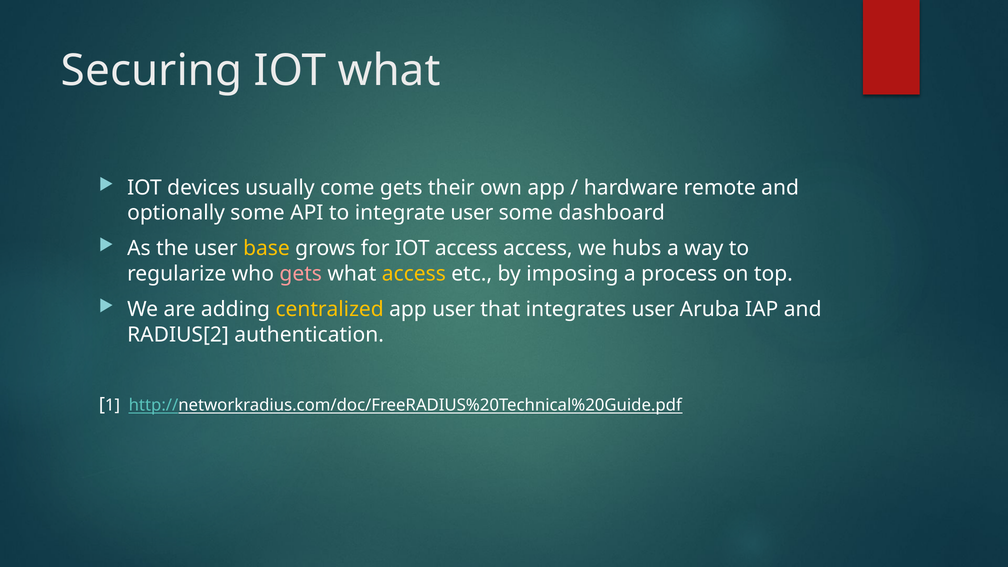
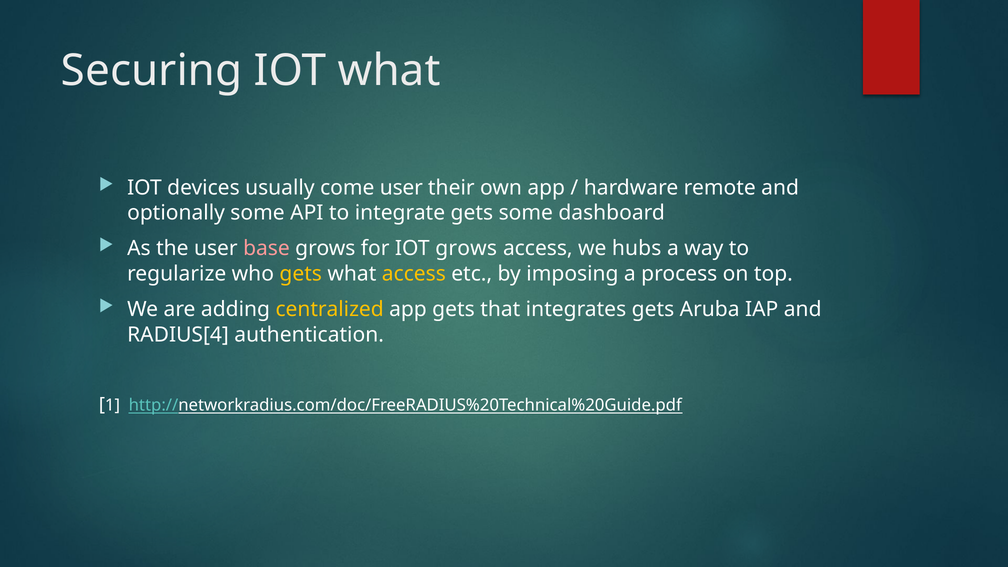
come gets: gets -> user (401, 188)
integrate user: user -> gets (472, 213)
base colour: yellow -> pink (266, 249)
IOT access: access -> grows (466, 249)
gets colour: pink -> yellow (301, 274)
app user: user -> gets (454, 309)
integrates user: user -> gets (653, 309)
RADIUS[2: RADIUS[2 -> RADIUS[4 (178, 335)
